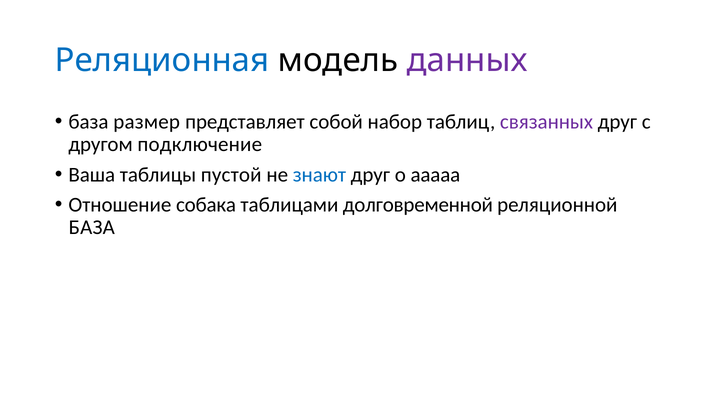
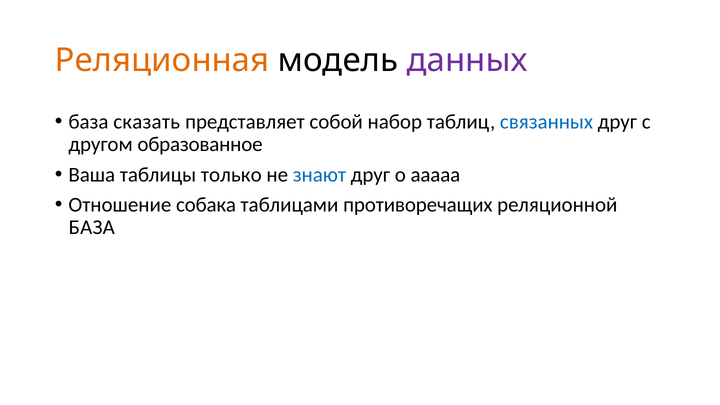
Реляционная colour: blue -> orange (162, 60)
размер: размер -> сказать (147, 122)
связанных colour: purple -> blue (547, 122)
подключение: подключение -> образованное (200, 144)
пустой: пустой -> только (231, 175)
долговременной: долговременной -> противоречащих (418, 205)
